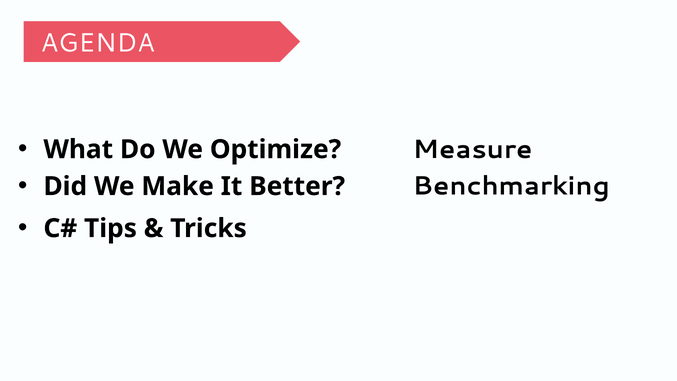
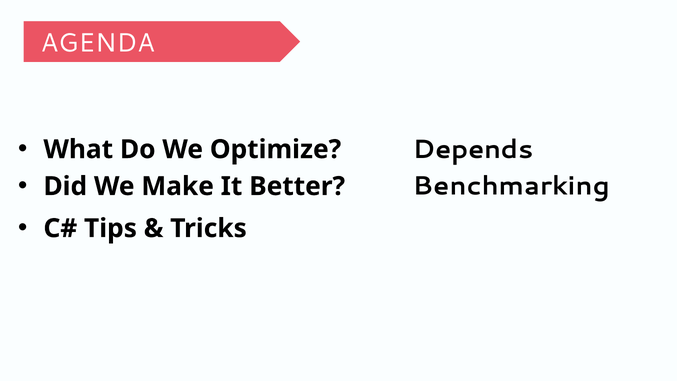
Measure: Measure -> Depends (473, 149)
